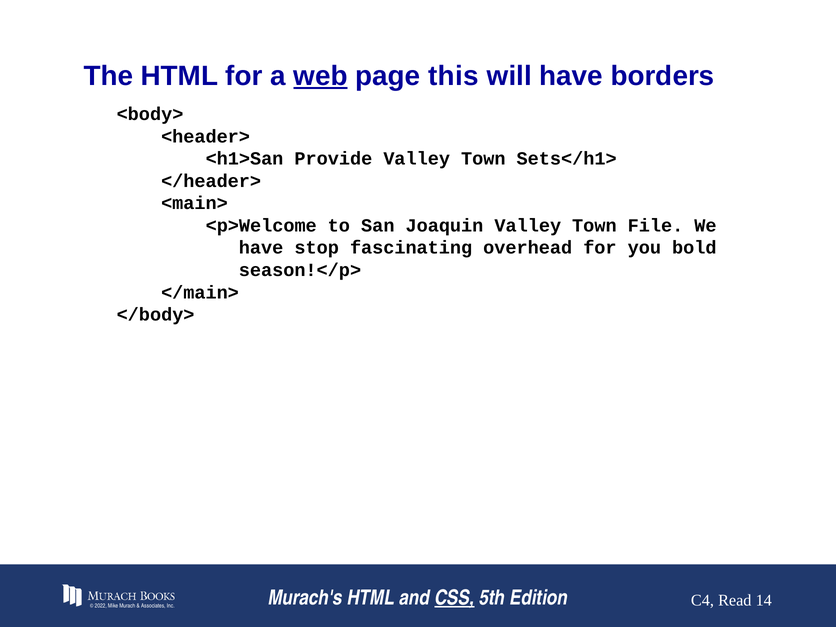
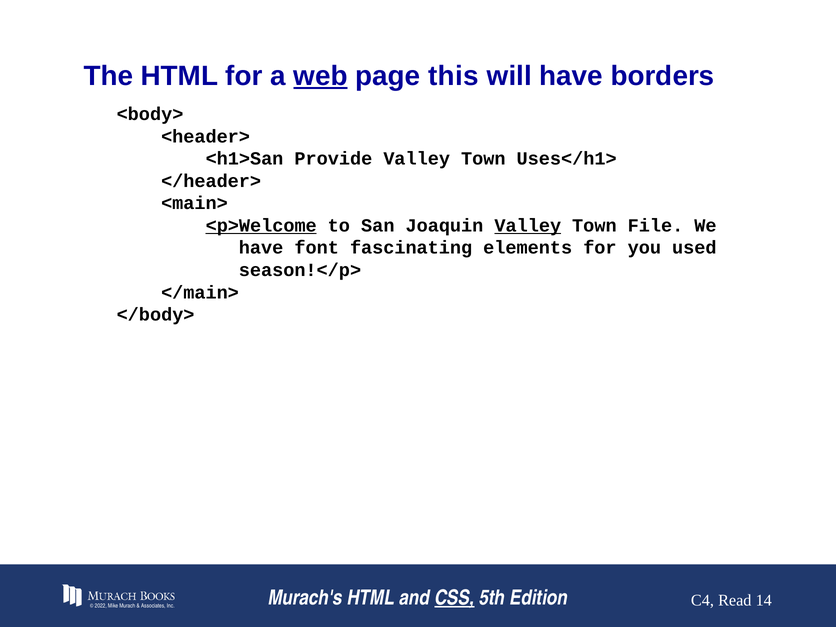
Sets</h1>: Sets</h1> -> Uses</h1> (567, 159)
<p>Welcome underline: none -> present (261, 226)
Valley underline: none -> present (528, 226)
stop: stop -> font (317, 248)
overhead: overhead -> elements (528, 248)
bold: bold -> used (694, 248)
